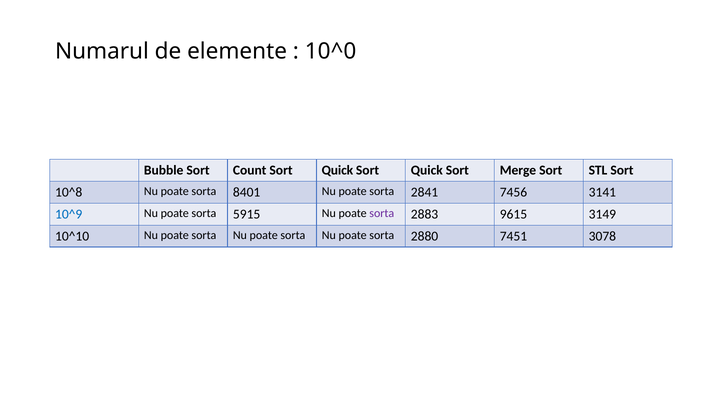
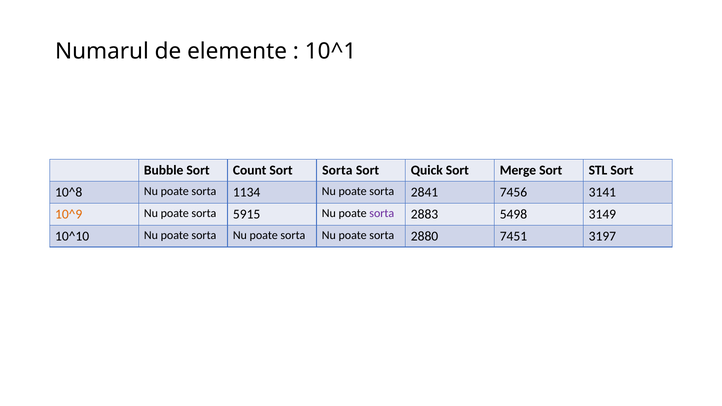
10^0: 10^0 -> 10^1 (331, 51)
Count Sort Quick: Quick -> Sorta (337, 170)
8401: 8401 -> 1134 (247, 192)
10^9 colour: blue -> orange (69, 214)
9615: 9615 -> 5498 (513, 214)
3078: 3078 -> 3197 (602, 236)
